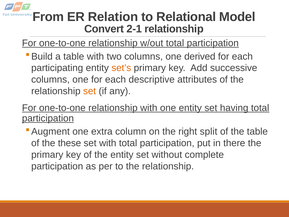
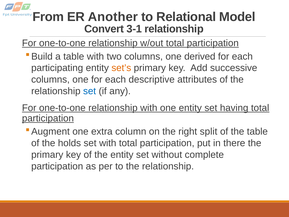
Relation: Relation -> Another (113, 17)
2-1: 2-1 -> 3-1 (134, 29)
set colour: orange -> blue (90, 91)
these: these -> holds (69, 143)
